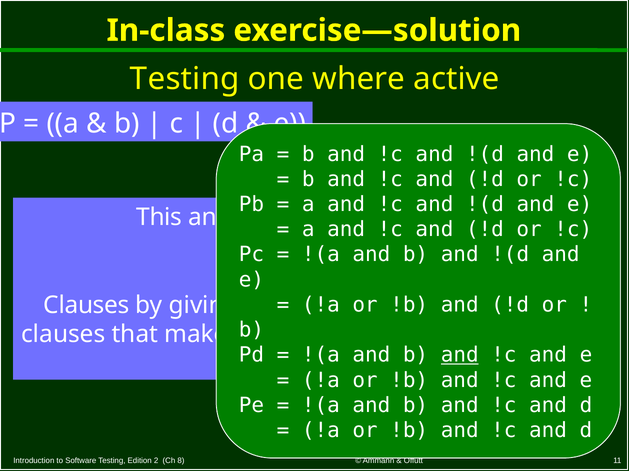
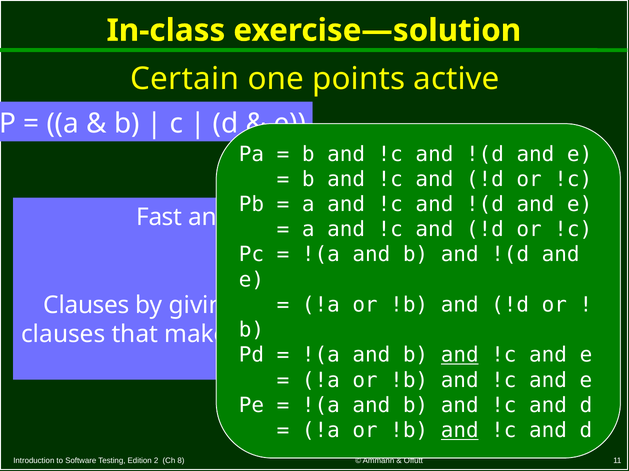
Testing: Testing -> Certain (185, 79)
where: where -> points (359, 79)
This: This -> Fast (159, 217)
and underline: none -> present (460, 431)
